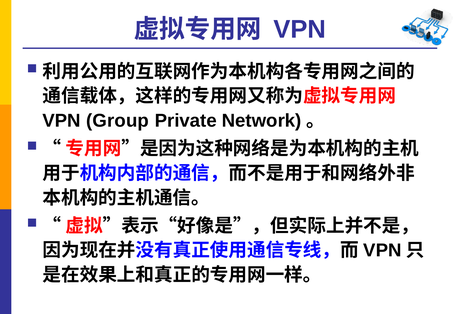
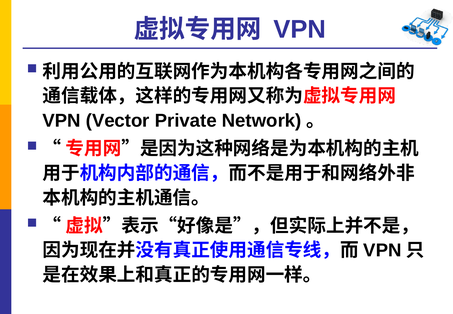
Group: Group -> Vector (118, 121)
